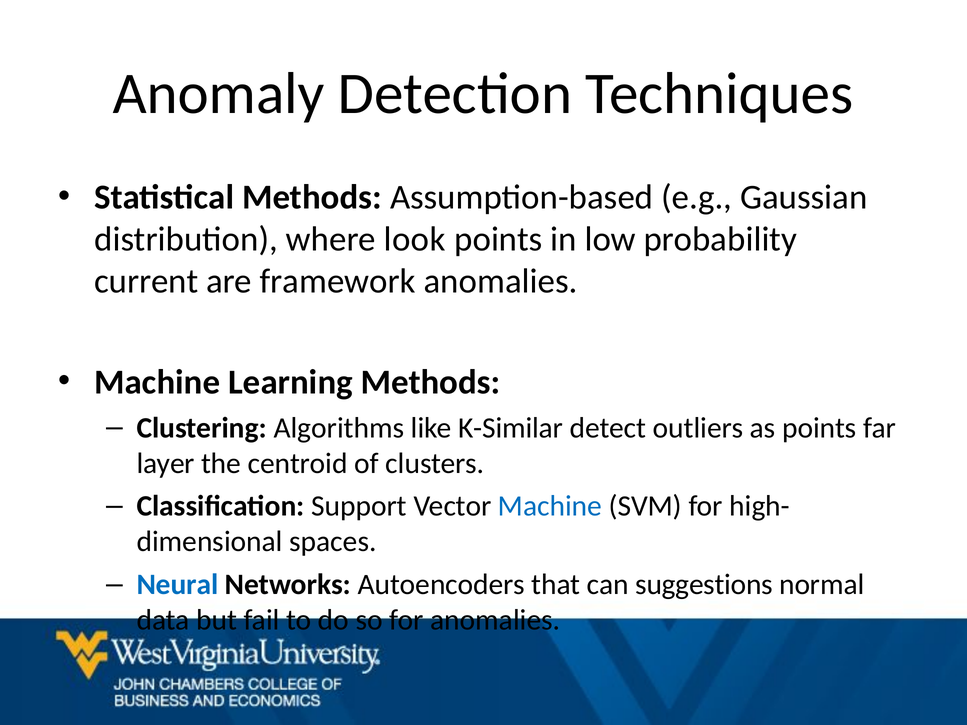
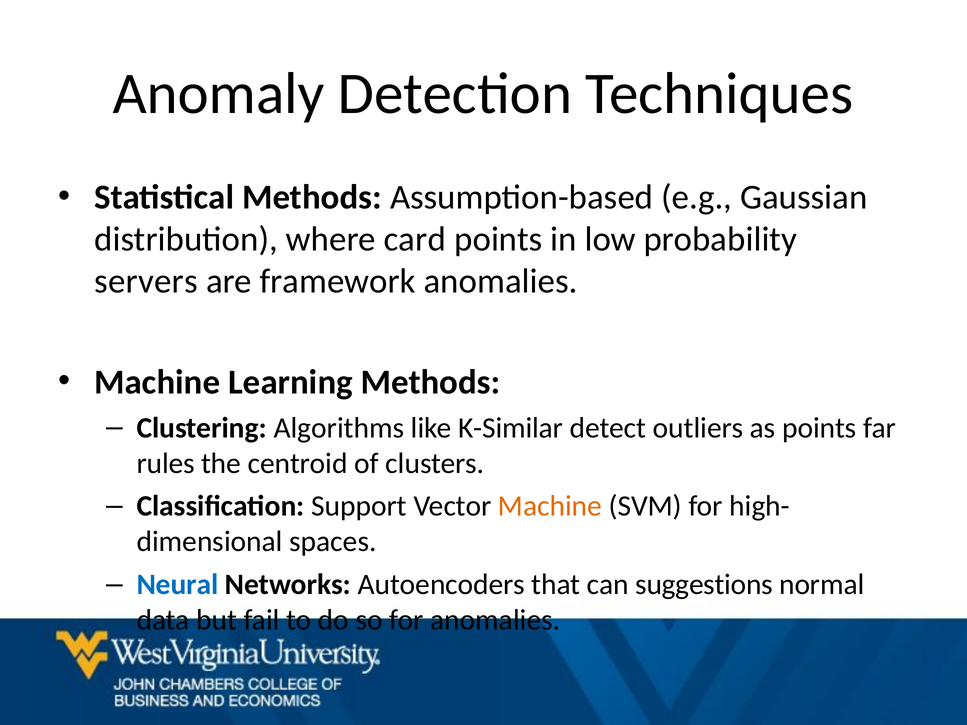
look: look -> card (415, 239)
current: current -> servers (146, 281)
layer: layer -> rules (166, 463)
Machine colour: blue -> orange (550, 506)
